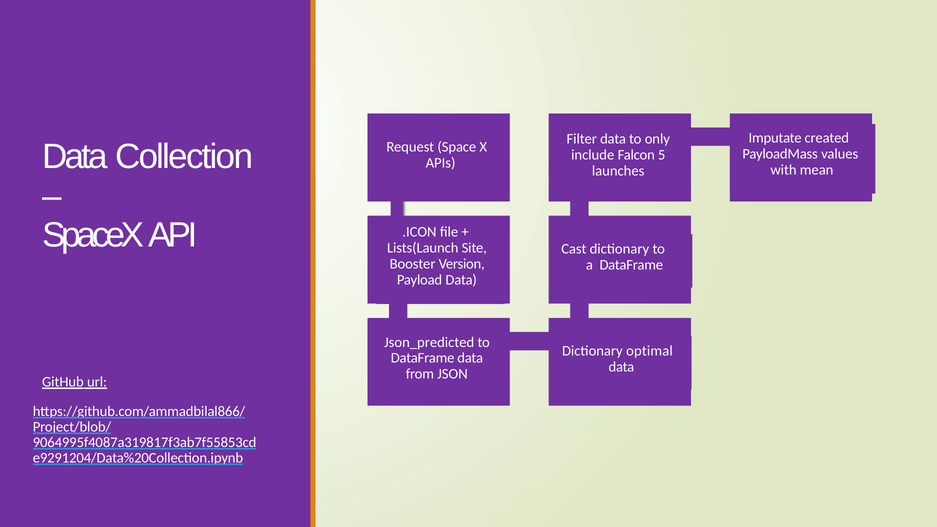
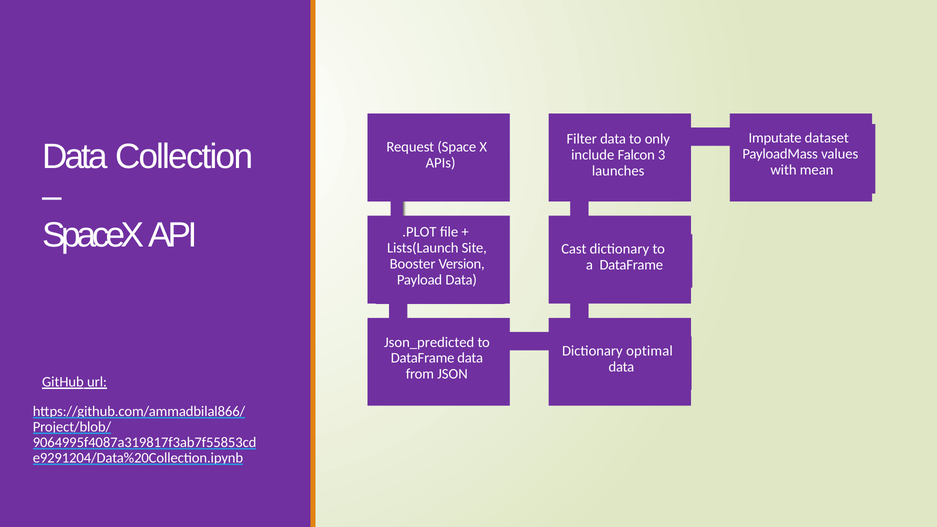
created: created -> dataset (827, 138)
5: 5 -> 3 (662, 155)
.ICON: .ICON -> .PLOT (419, 232)
